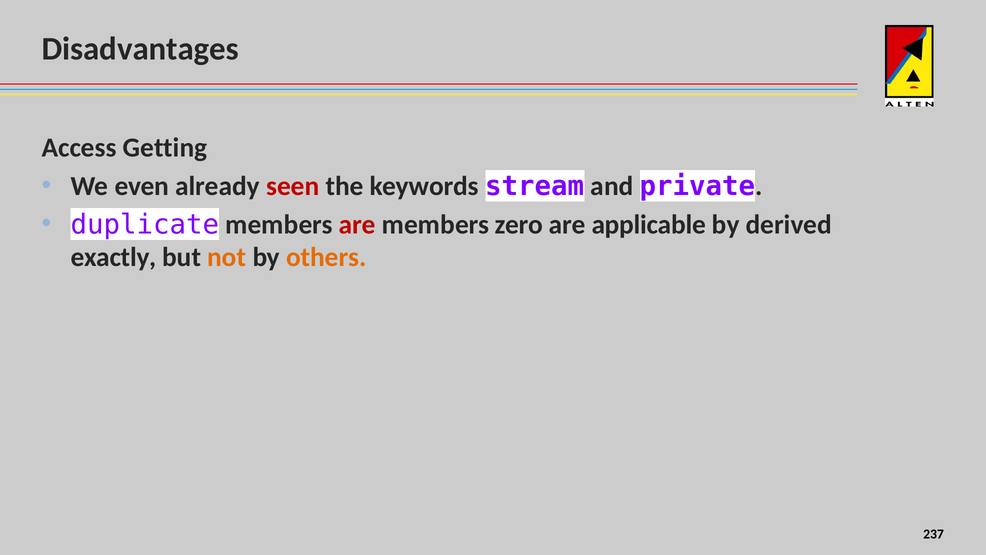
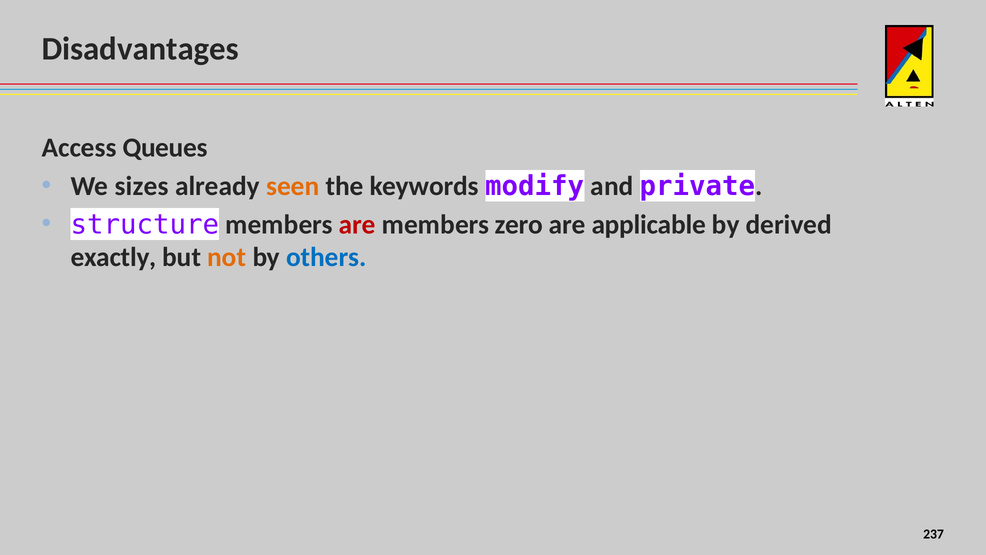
Getting: Getting -> Queues (165, 148)
even: even -> sizes (142, 186)
seen colour: red -> orange (293, 186)
stream: stream -> modify (535, 186)
duplicate: duplicate -> structure (145, 225)
others colour: orange -> blue (326, 257)
